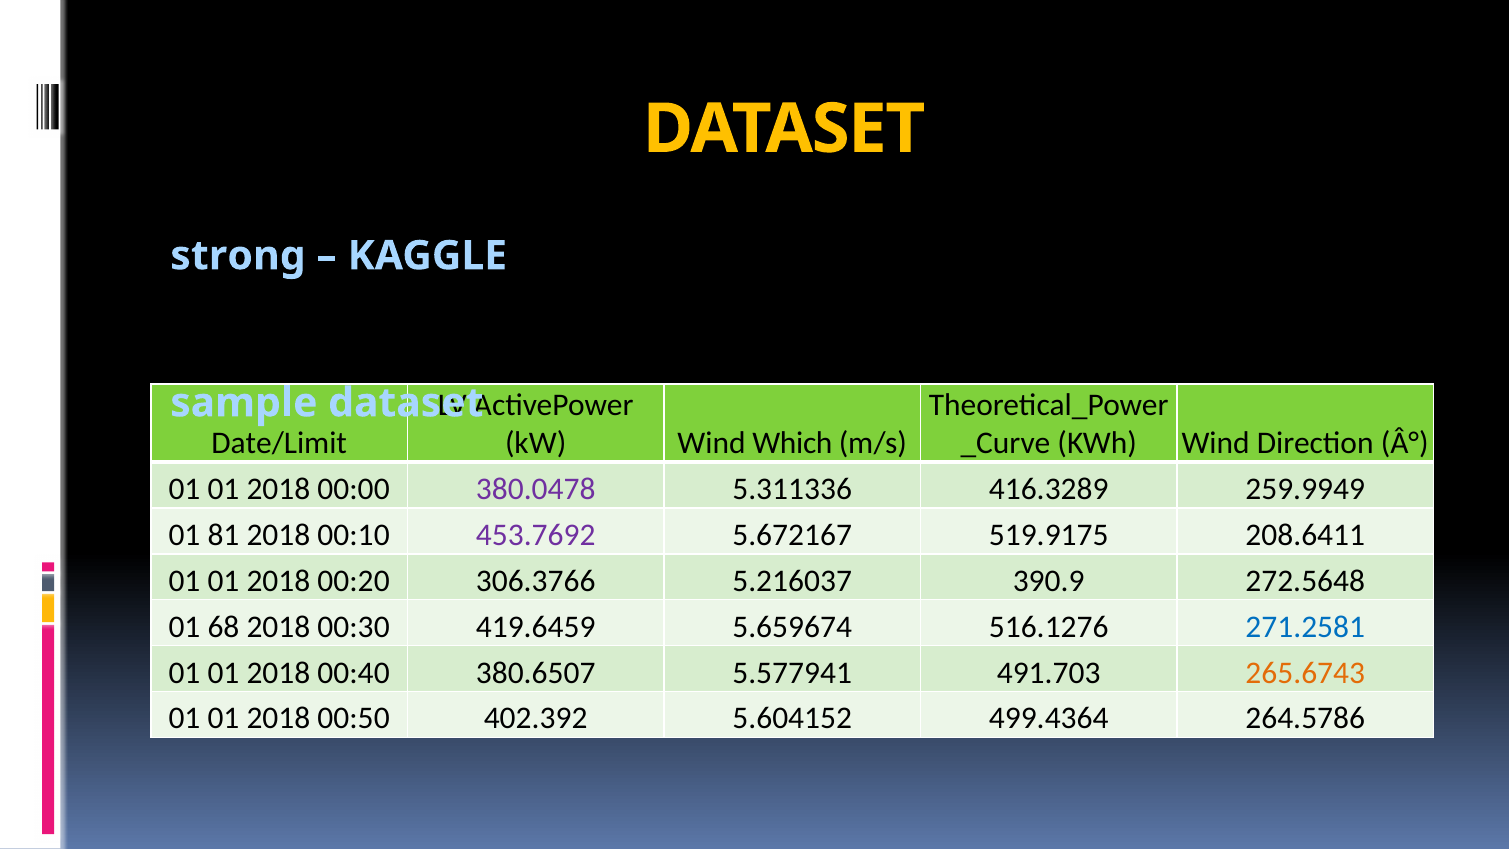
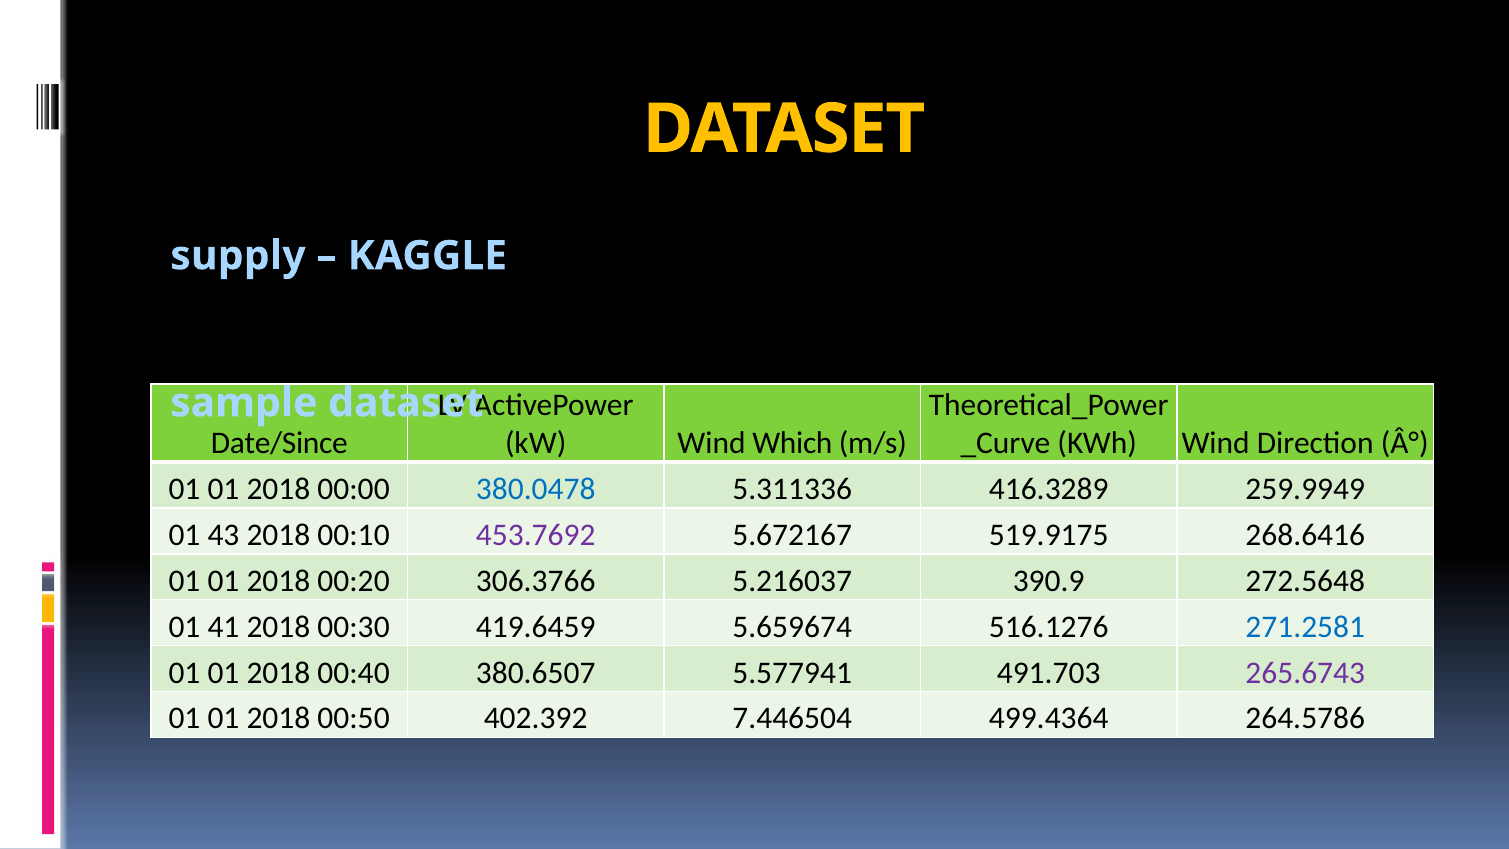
strong: strong -> supply (238, 256)
Date/Limit: Date/Limit -> Date/Since (279, 443)
380.0478 colour: purple -> blue (536, 489)
81: 81 -> 43 (223, 535)
208.6411: 208.6411 -> 268.6416 (1305, 535)
68: 68 -> 41 (223, 627)
265.6743 colour: orange -> purple (1305, 673)
5.604152: 5.604152 -> 7.446504 (792, 718)
